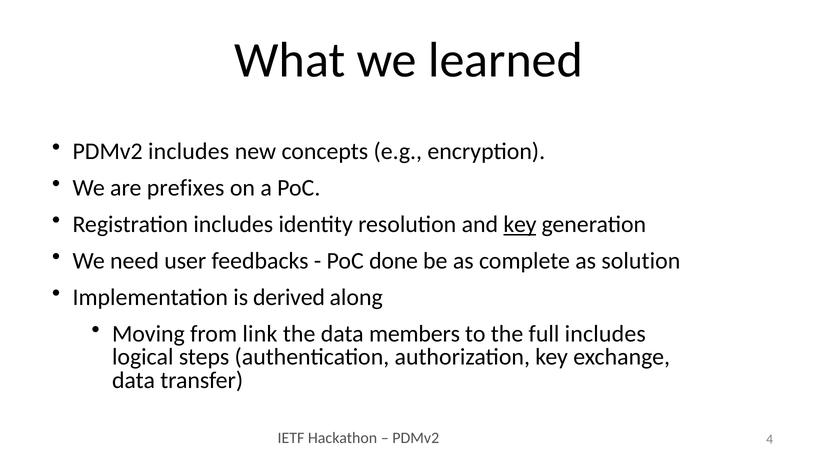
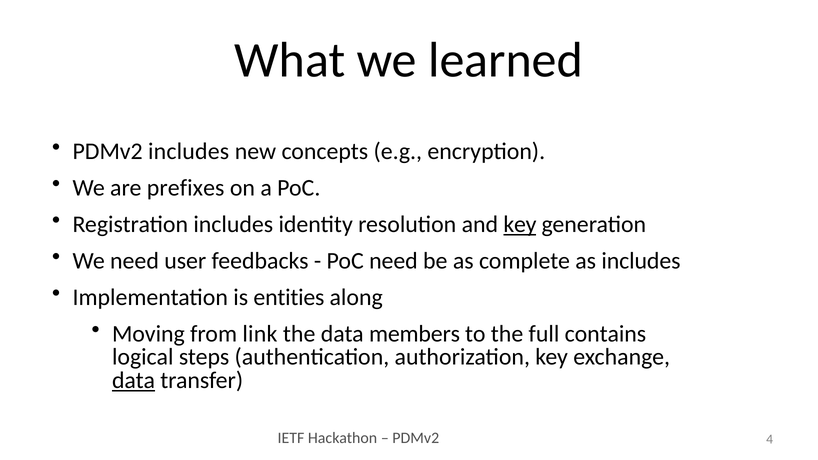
PoC done: done -> need (393, 261)
as solution: solution -> includes (641, 261)
derived: derived -> entities (289, 298)
full includes: includes -> contains (605, 334)
data underline: none -> present (133, 380)
